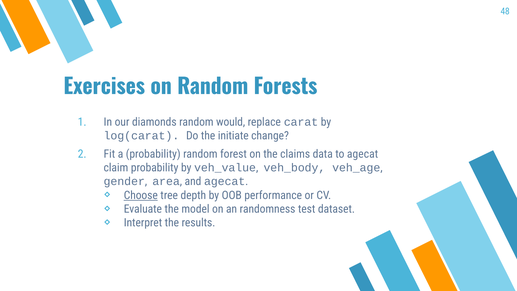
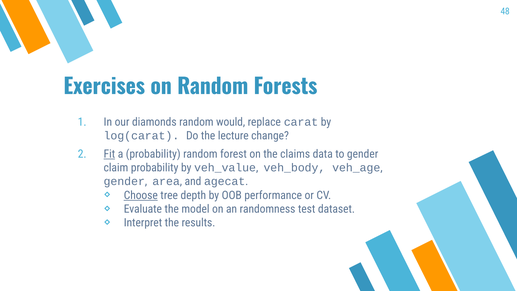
initiate: initiate -> lecture (233, 136)
Fit underline: none -> present (109, 154)
to agecat: agecat -> gender (363, 154)
